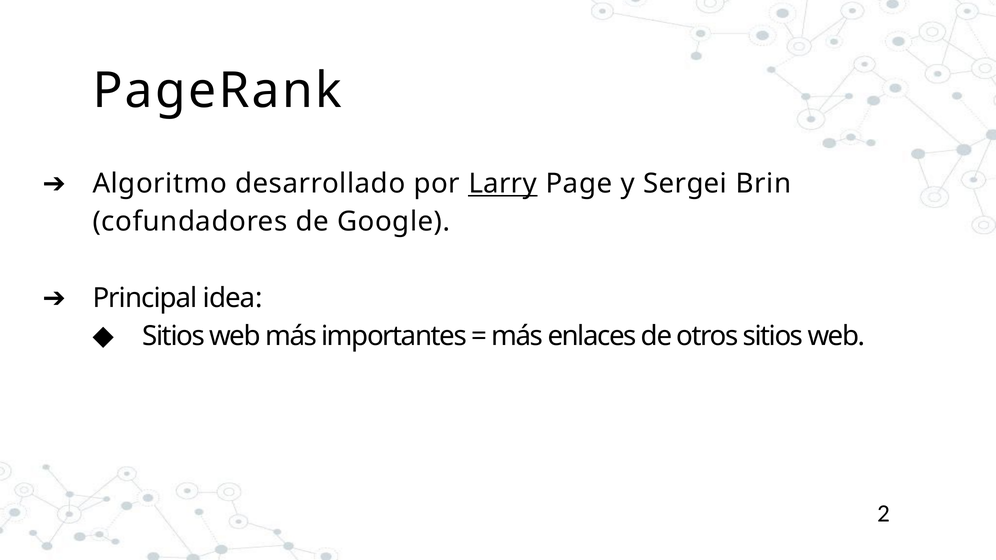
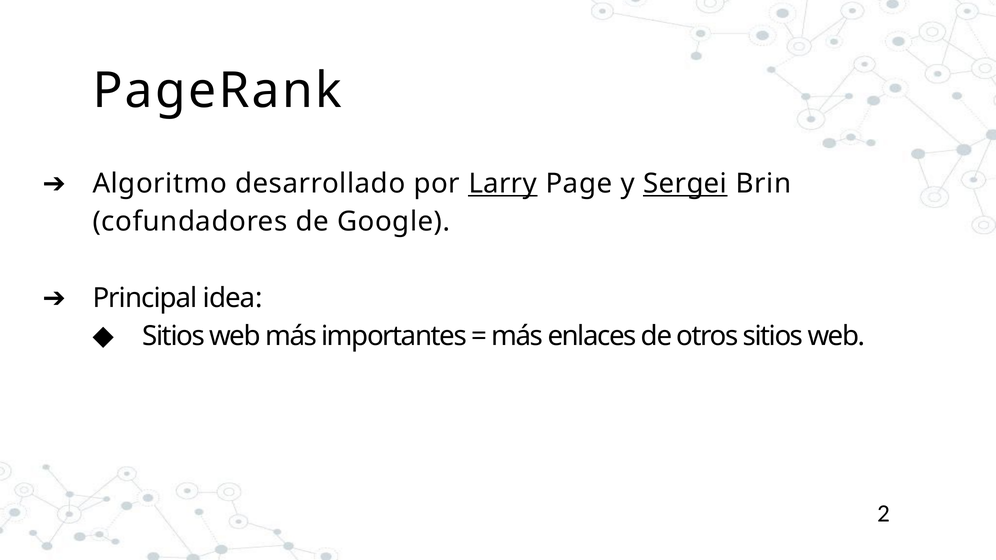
Sergei underline: none -> present (685, 184)
